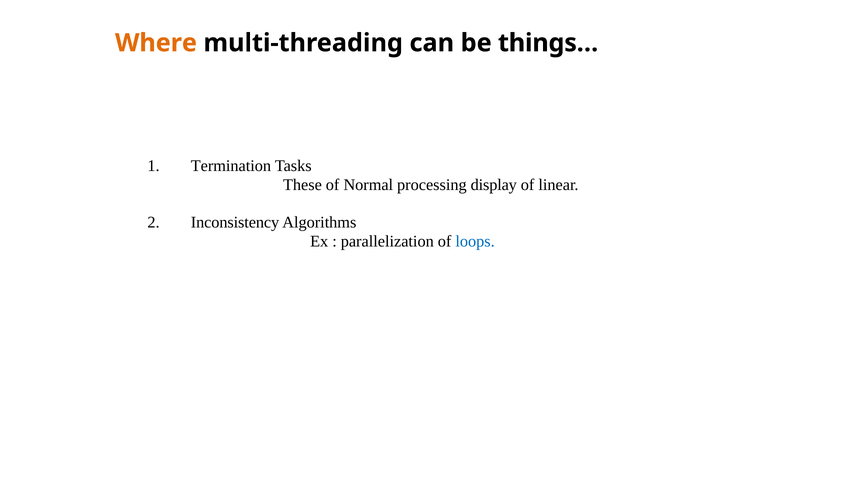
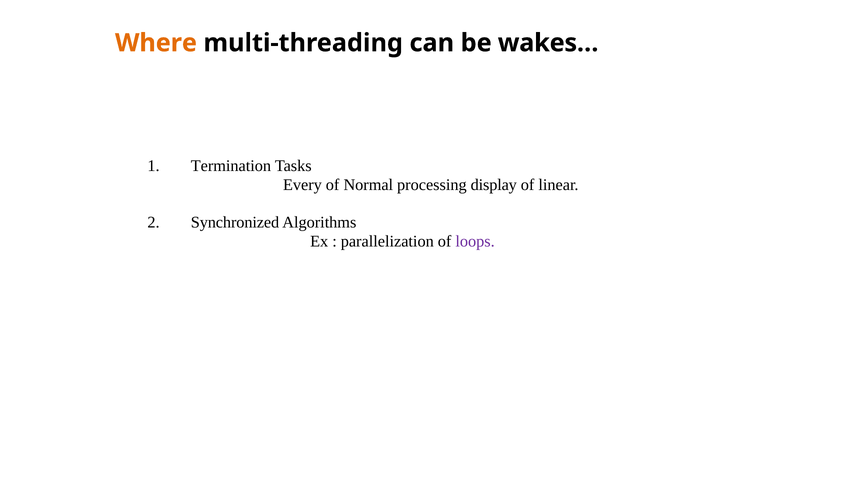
things…: things… -> wakes… (548, 43)
These: These -> Every (302, 185)
Inconsistency: Inconsistency -> Synchronized (235, 223)
loops colour: blue -> purple (475, 241)
